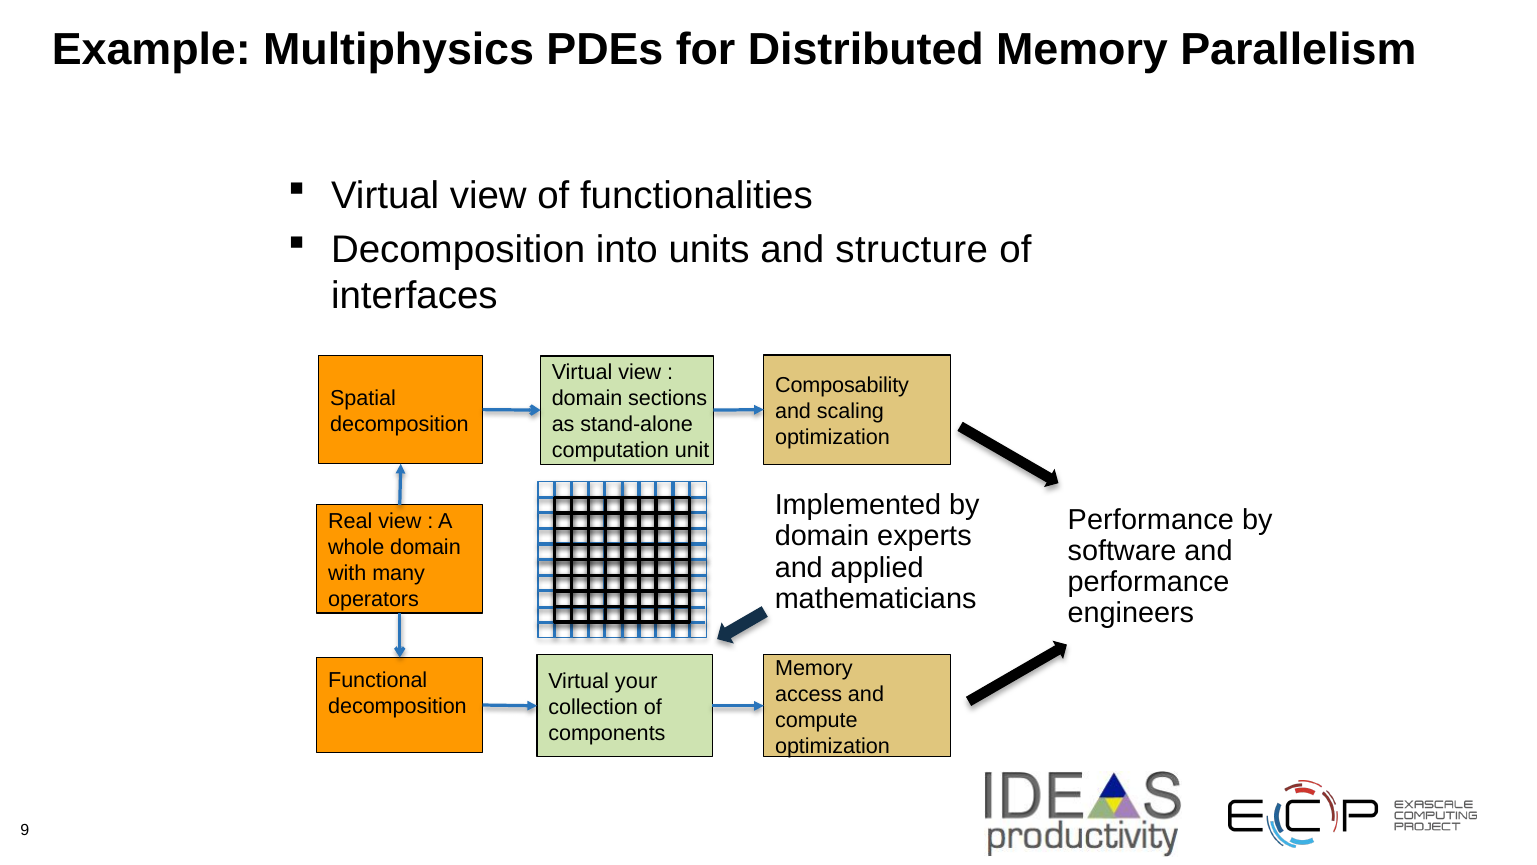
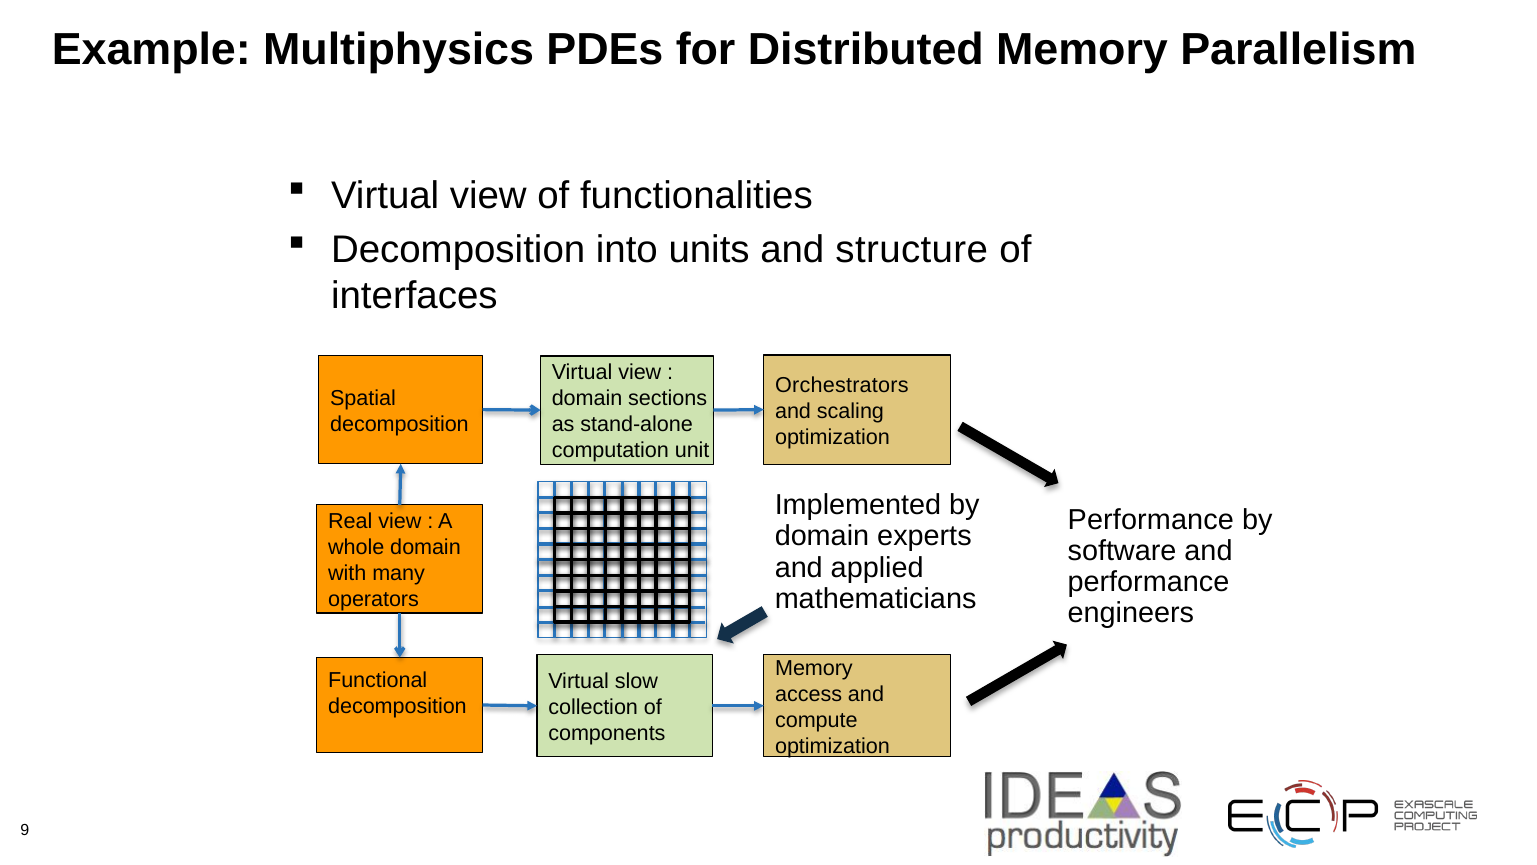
Composability: Composability -> Orchestrators (842, 385)
your: your -> slow (636, 681)
